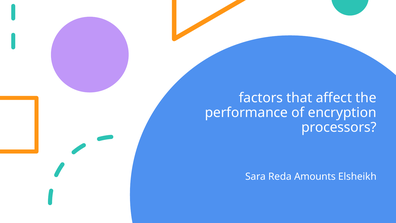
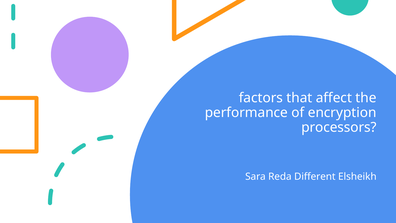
Amounts: Amounts -> Different (315, 176)
